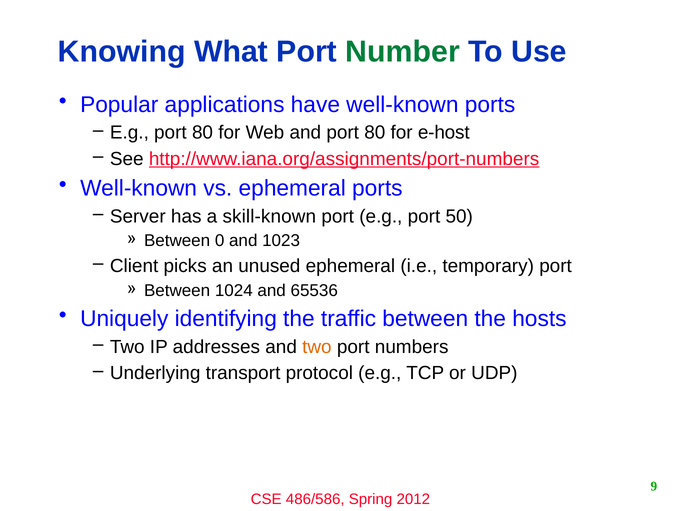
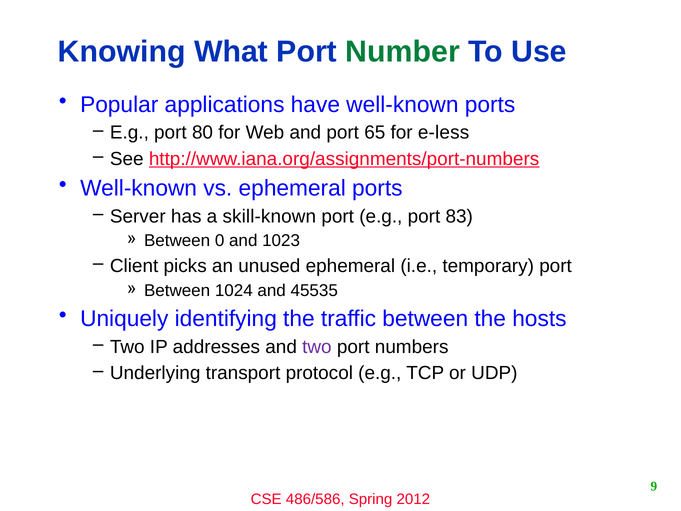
and port 80: 80 -> 65 (375, 133)
e-host: e-host -> e-less (444, 133)
50: 50 -> 83 (459, 216)
65536: 65536 -> 45535 (314, 290)
two colour: orange -> purple (317, 347)
